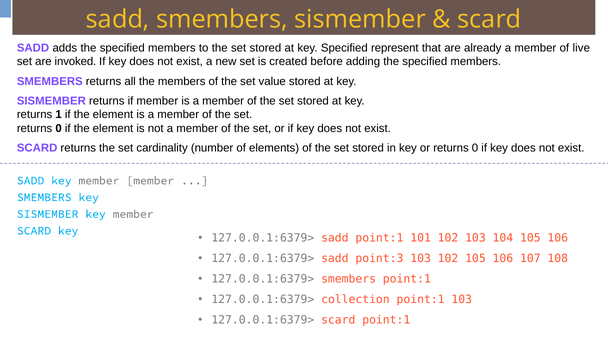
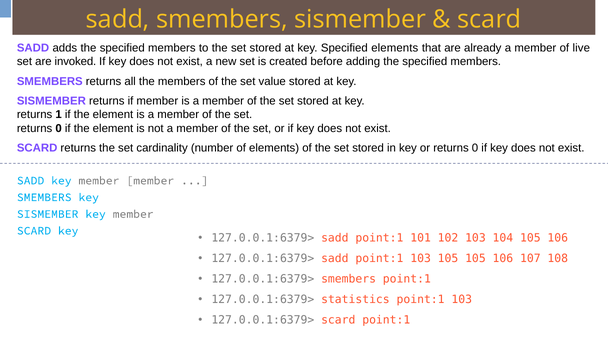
Specified represent: represent -> elements (395, 48)
point:3: point:3 -> point:1 (379, 259)
103 102: 102 -> 105 (448, 259)
collection: collection -> statistics (355, 300)
